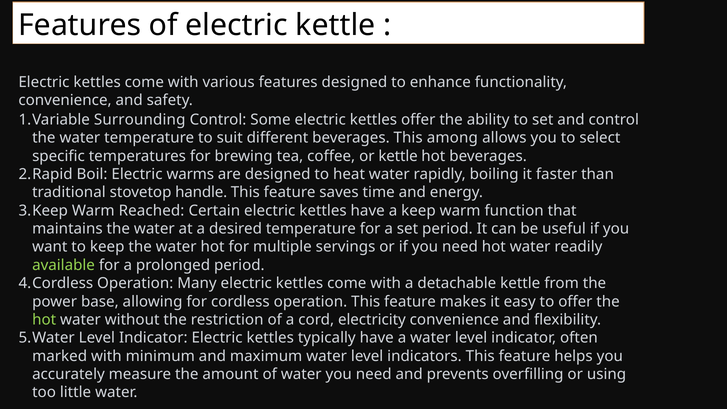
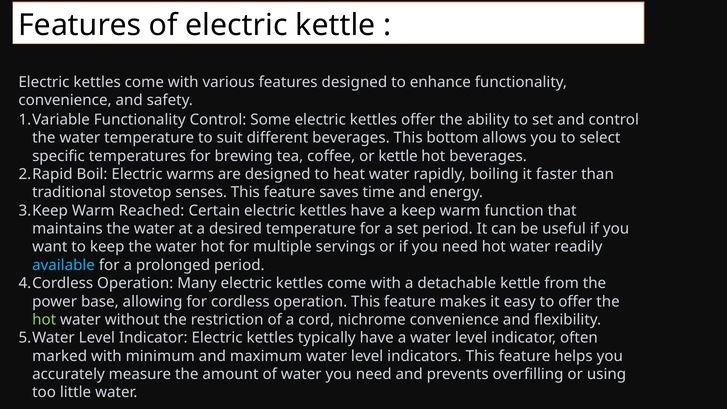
Surrounding: Surrounding -> Functionality (140, 120)
among: among -> bottom (452, 138)
handle: handle -> senses (201, 192)
available colour: light green -> light blue (64, 265)
electricity: electricity -> nichrome (372, 320)
